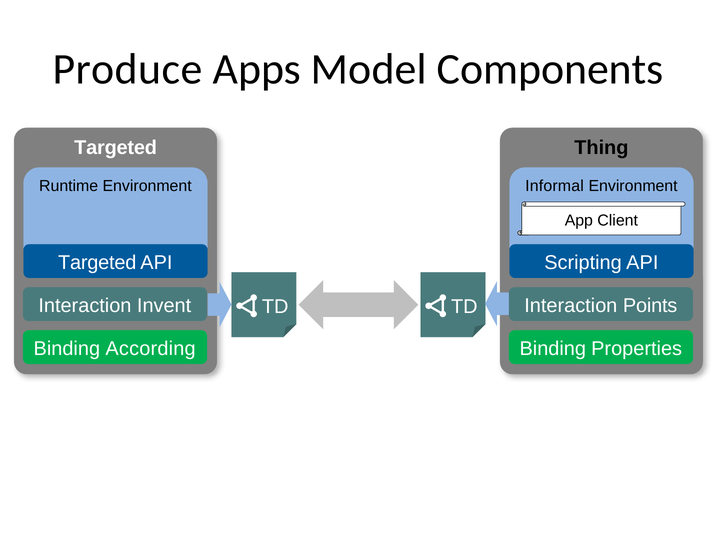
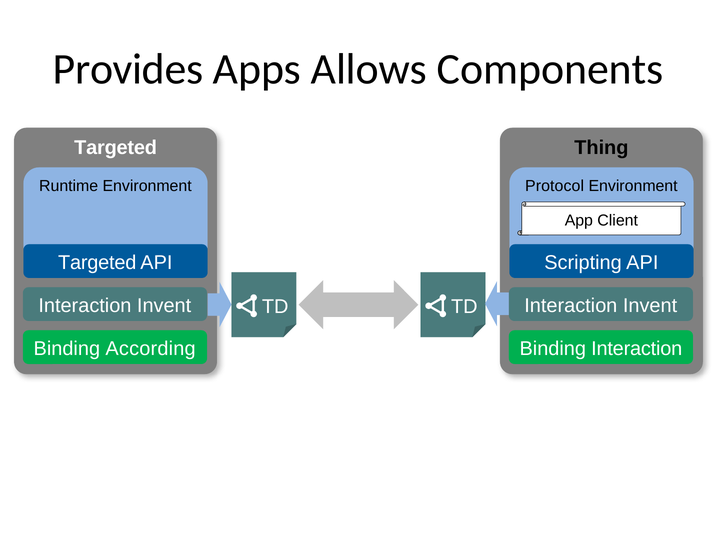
Produce: Produce -> Provides (128, 69)
Model: Model -> Allows (369, 69)
Informal: Informal -> Protocol (555, 186)
Points: Points -> Invent (650, 305)
Binding Properties: Properties -> Interaction (637, 348)
